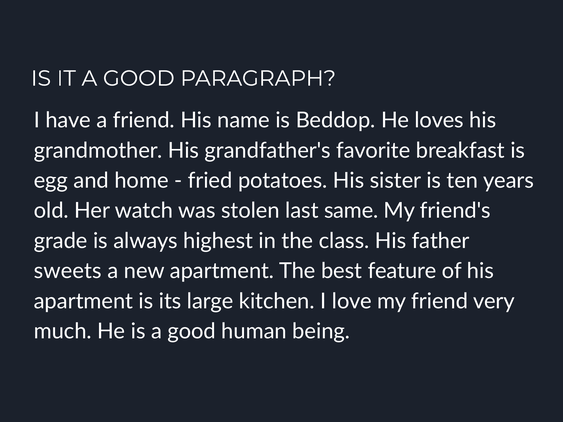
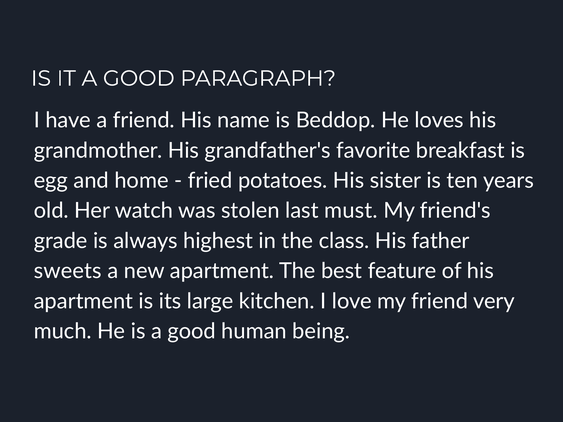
same: same -> must (351, 211)
